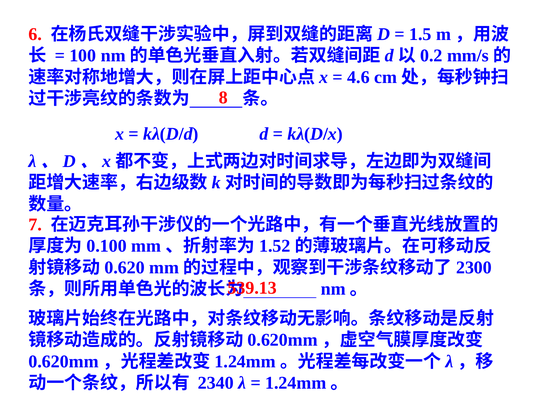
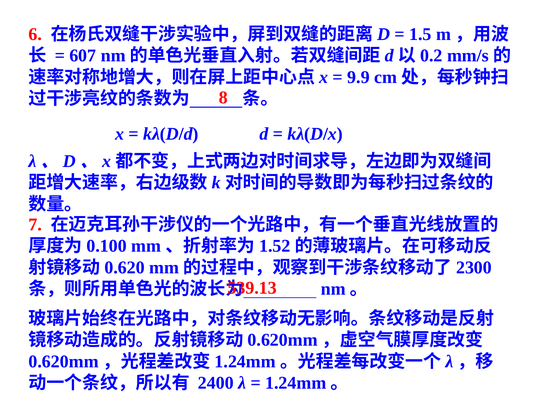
100: 100 -> 607 (83, 56)
4.6: 4.6 -> 9.9 (358, 77)
2340: 2340 -> 2400 (216, 383)
